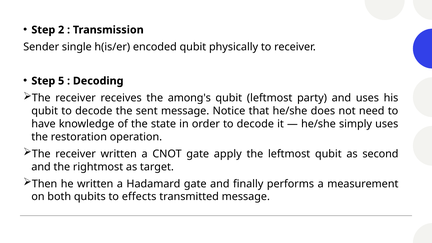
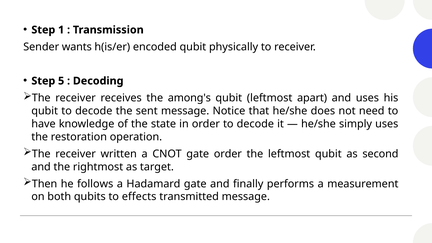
2: 2 -> 1 (61, 30)
single: single -> wants (77, 47)
party: party -> apart (312, 98)
gate apply: apply -> order (228, 154)
he written: written -> follows (95, 184)
